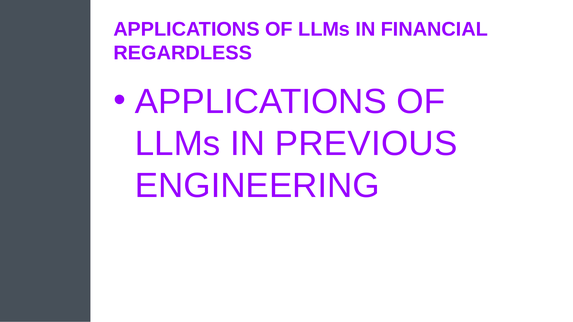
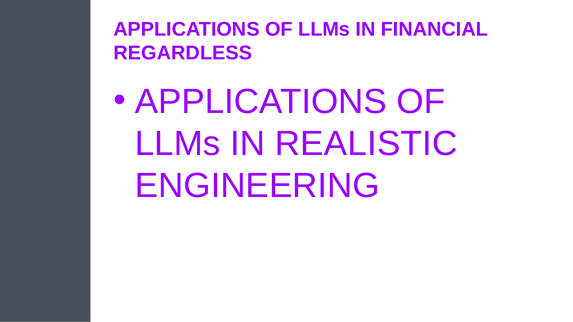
PREVIOUS: PREVIOUS -> REALISTIC (366, 144)
